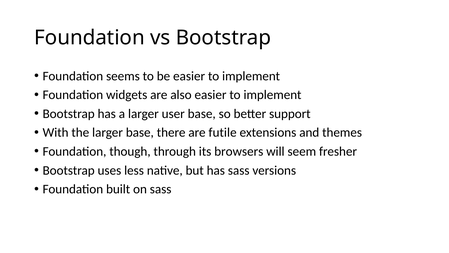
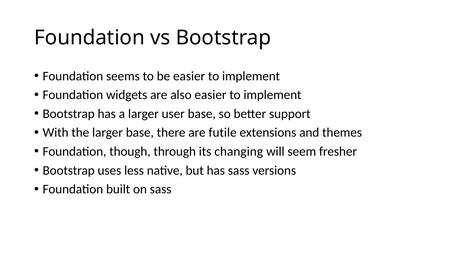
browsers: browsers -> changing (239, 151)
